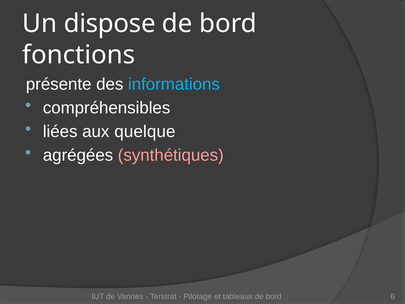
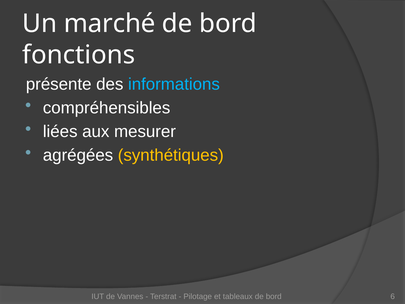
dispose: dispose -> marché (110, 24)
quelque: quelque -> mesurer (145, 131)
synthétiques colour: pink -> yellow (171, 155)
